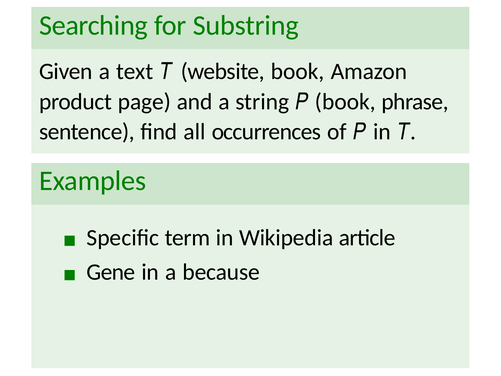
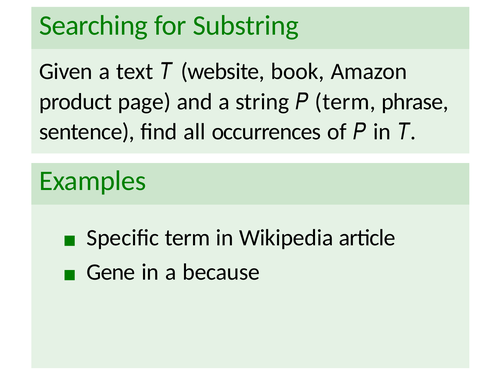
P book: book -> term (345, 102)
